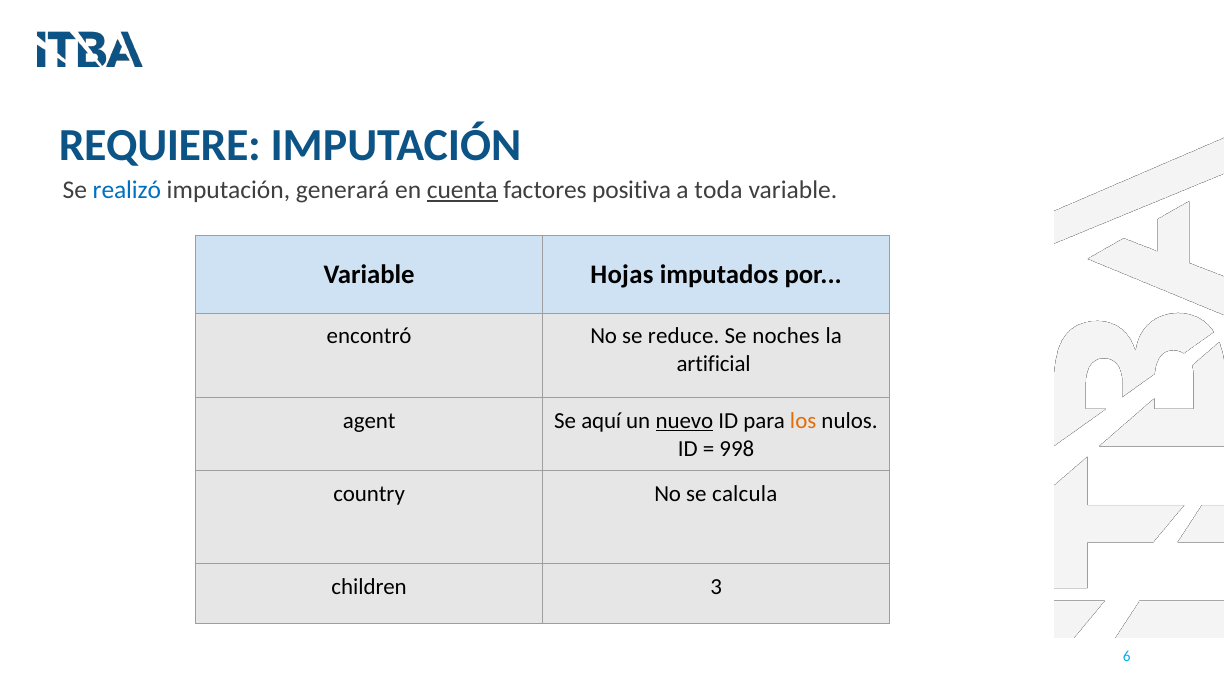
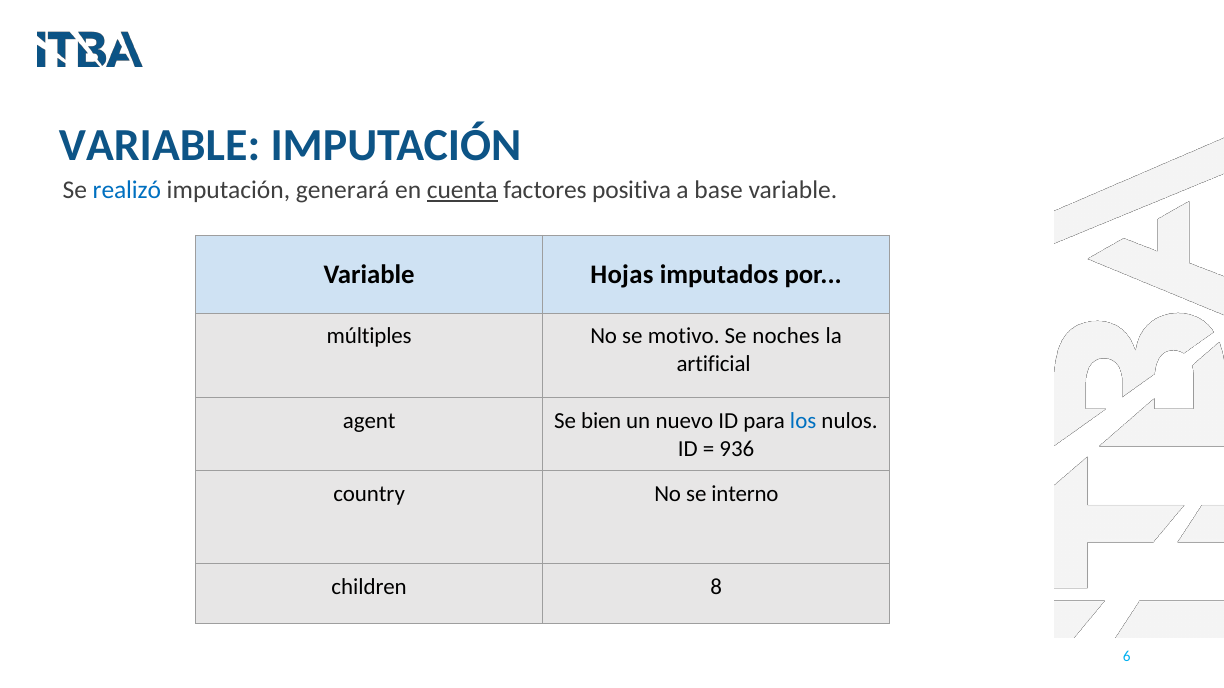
REQUIERE: REQUIERE -> VARIABLE (159, 145)
toda: toda -> base (719, 190)
encontró: encontró -> múltiples (369, 337)
reduce: reduce -> motivo (684, 337)
aquí: aquí -> bien (601, 421)
nuevo underline: present -> none (684, 421)
los colour: orange -> blue (803, 421)
998: 998 -> 936 (737, 449)
calcula: calcula -> interno (745, 494)
3: 3 -> 8 (716, 587)
